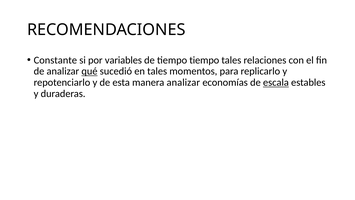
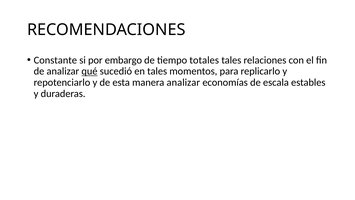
variables: variables -> embargo (123, 60)
tiempo tiempo: tiempo -> totales (204, 60)
escala underline: present -> none (276, 82)
